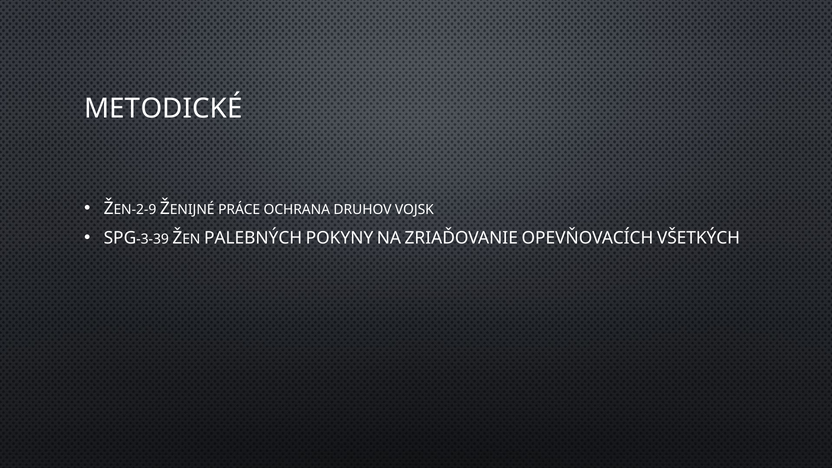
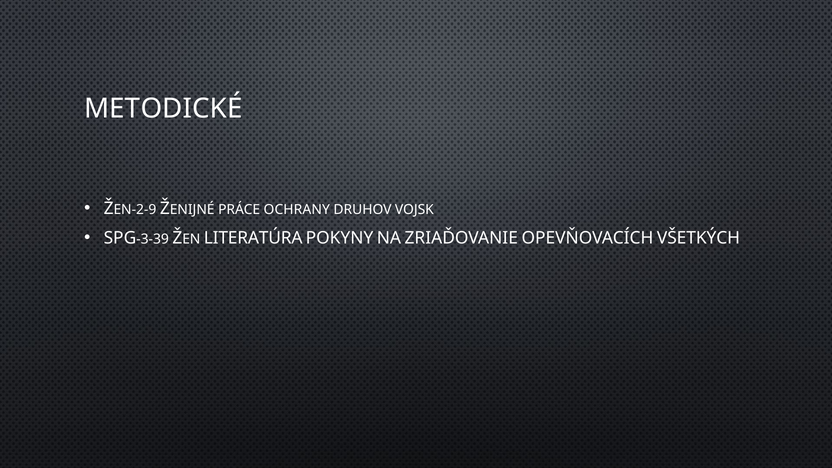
OCHRANA: OCHRANA -> OCHRANY (297, 210)
PALEBNÝCH: PALEBNÝCH -> LITERATÚRA (253, 238)
